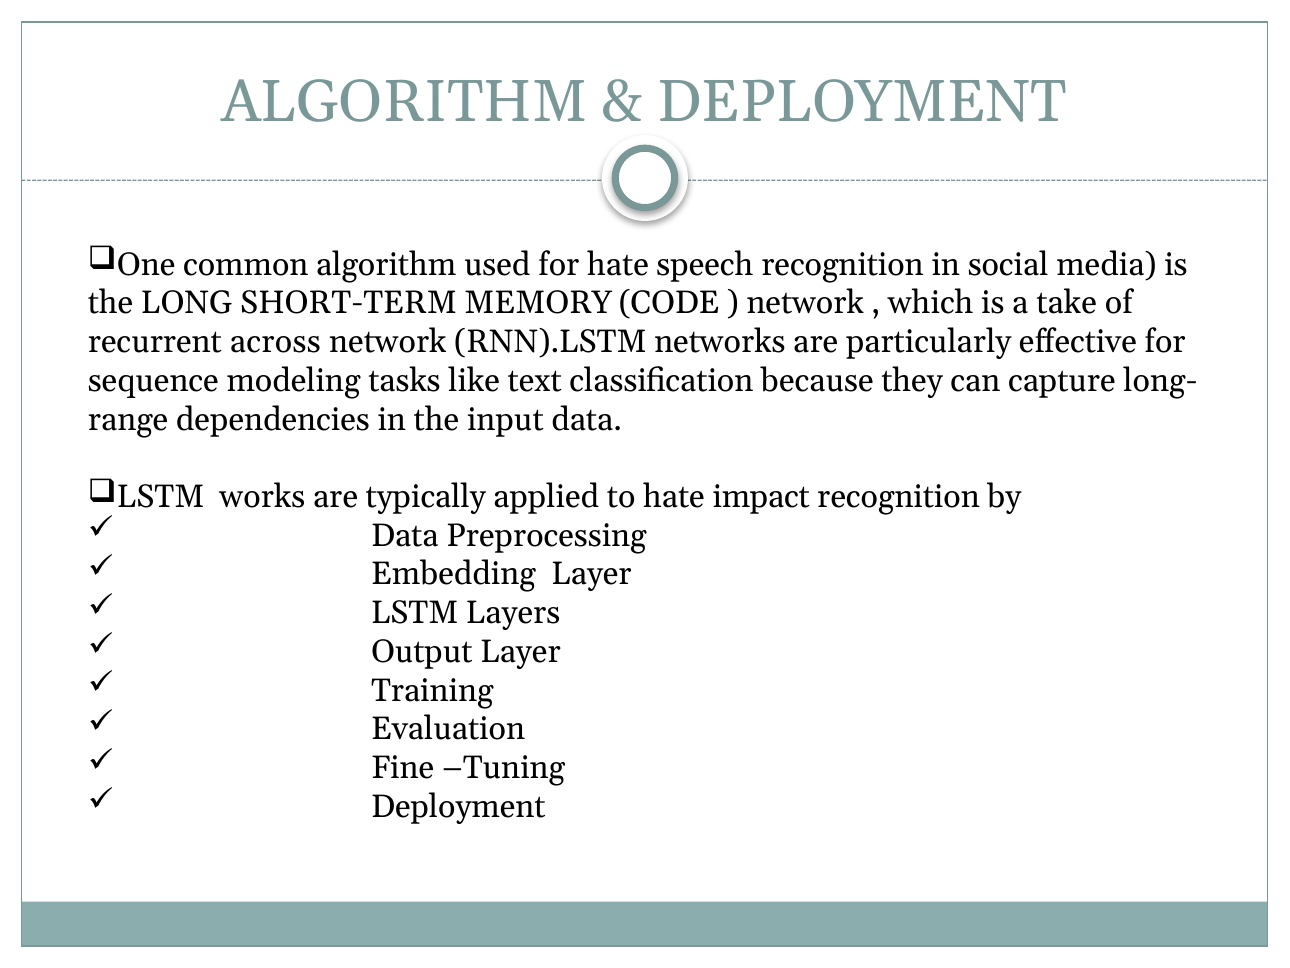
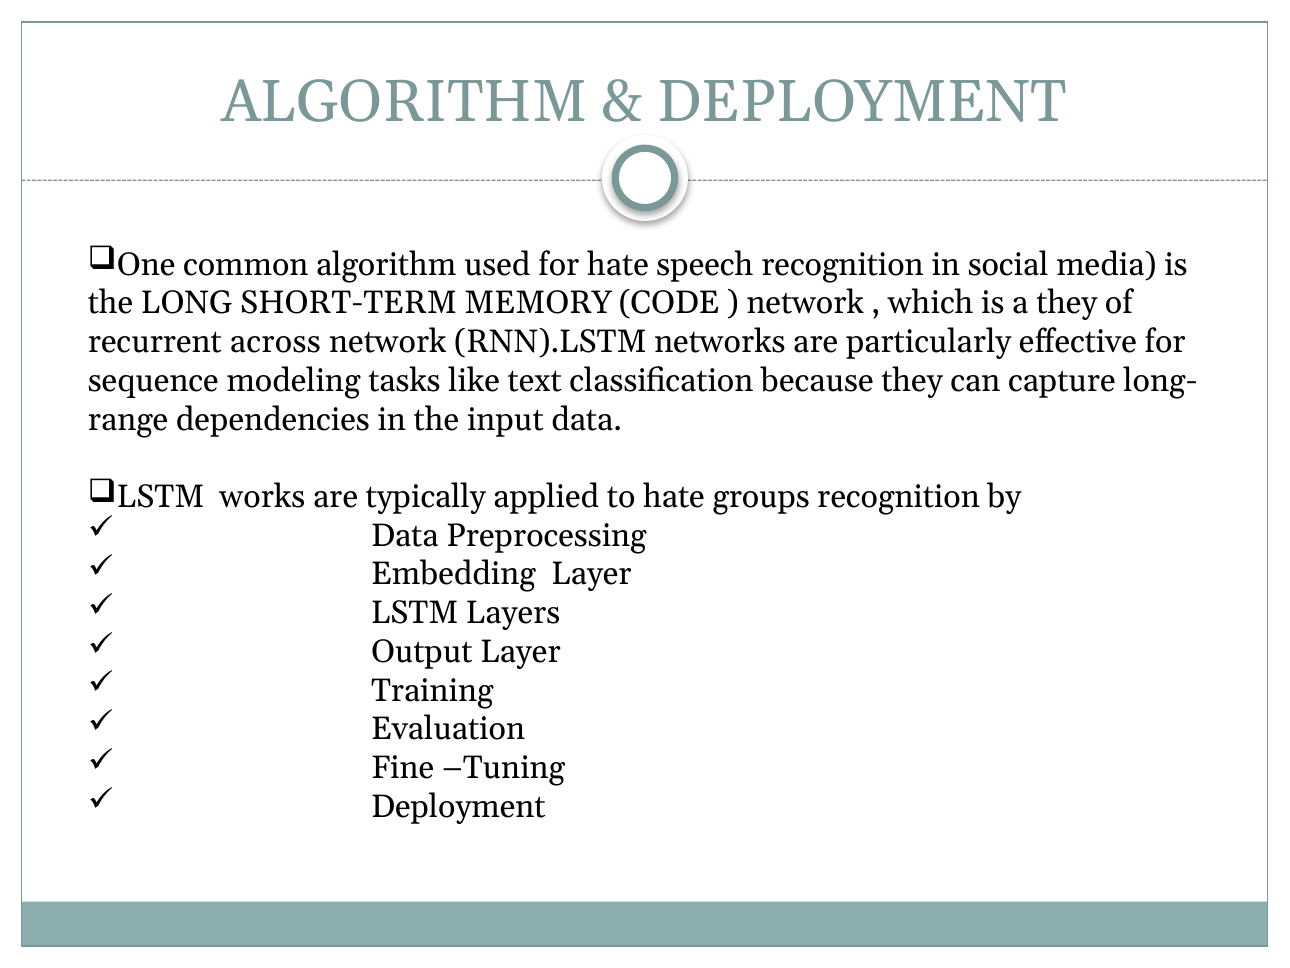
a take: take -> they (1067, 303)
impact: impact -> groups (761, 497)
